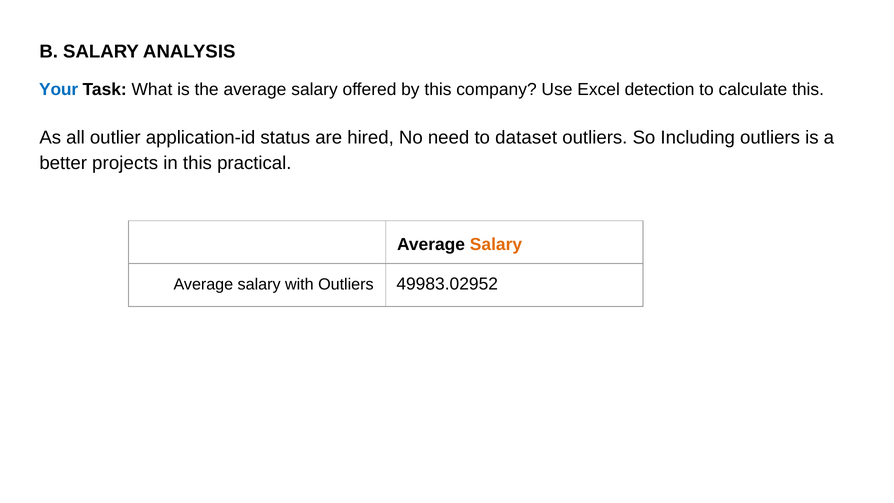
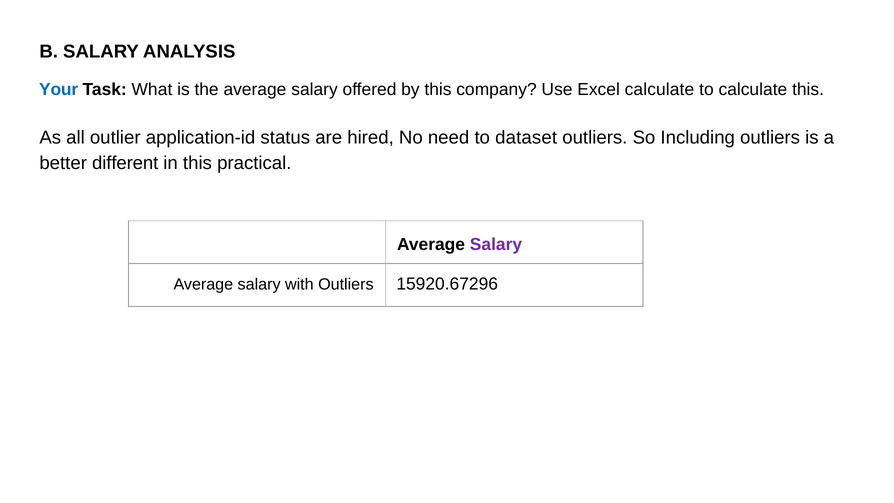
Excel detection: detection -> calculate (659, 89)
projects: projects -> different (125, 163)
Salary colour: orange -> purple (496, 245)
49983.02952: 49983.02952 -> 15920.67296 (447, 284)
